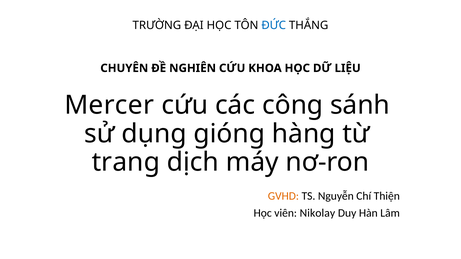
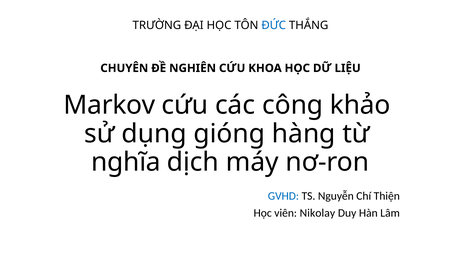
Mercer: Mercer -> Markov (109, 105)
sánh: sánh -> khảo (360, 105)
trang: trang -> nghĩa (126, 162)
GVHD colour: orange -> blue (283, 196)
